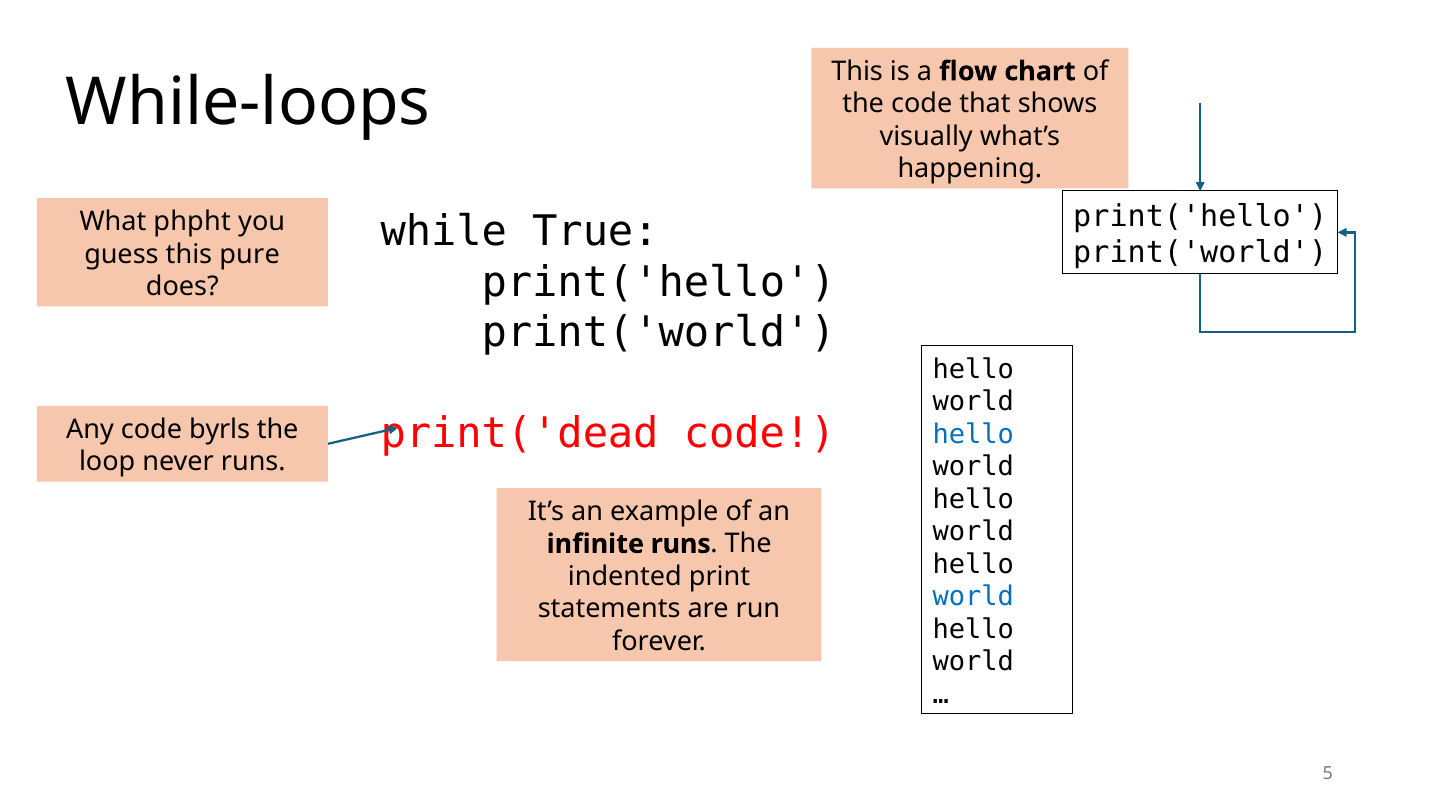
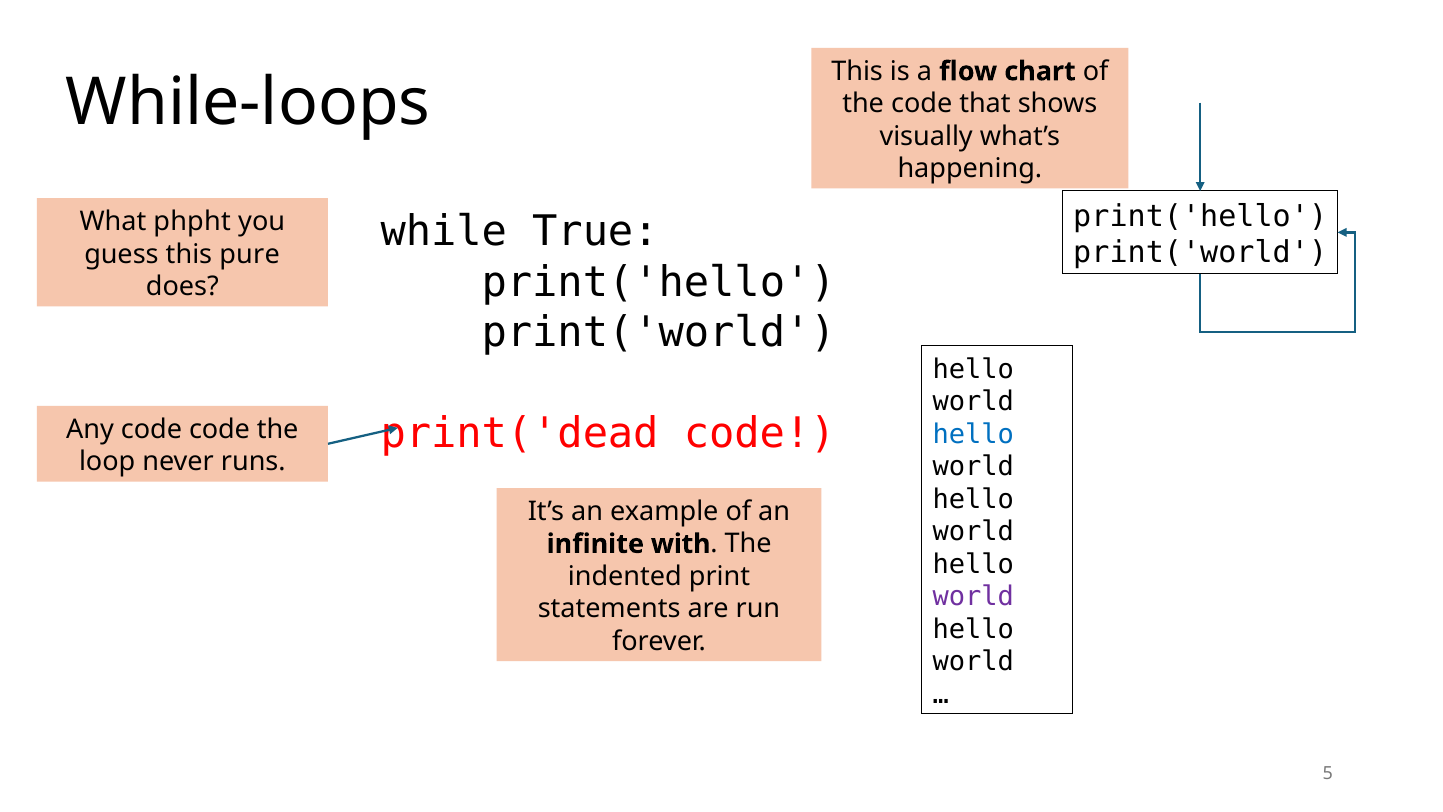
code byrls: byrls -> code (220, 429)
infinite runs: runs -> with (681, 544)
world colour: blue -> purple (973, 596)
